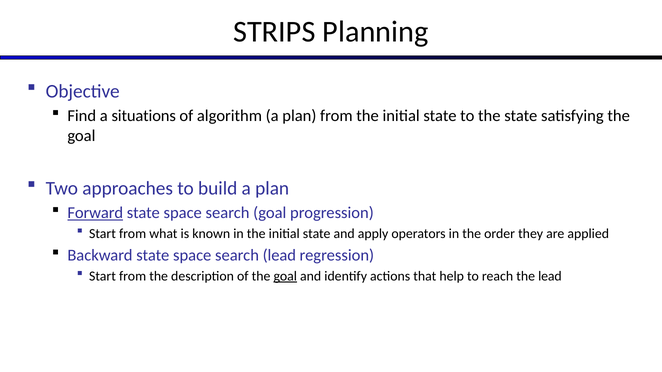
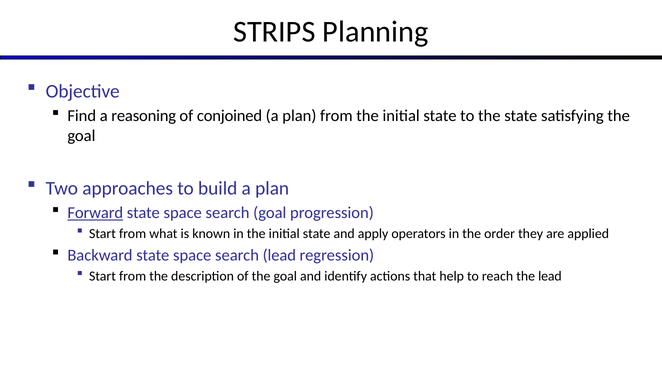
situations: situations -> reasoning (144, 116)
algorithm: algorithm -> conjoined (230, 116)
goal underline: present -> none (285, 276)
